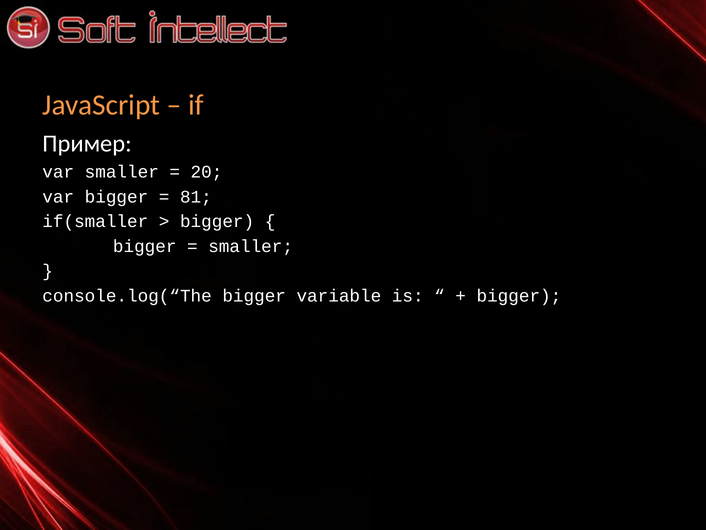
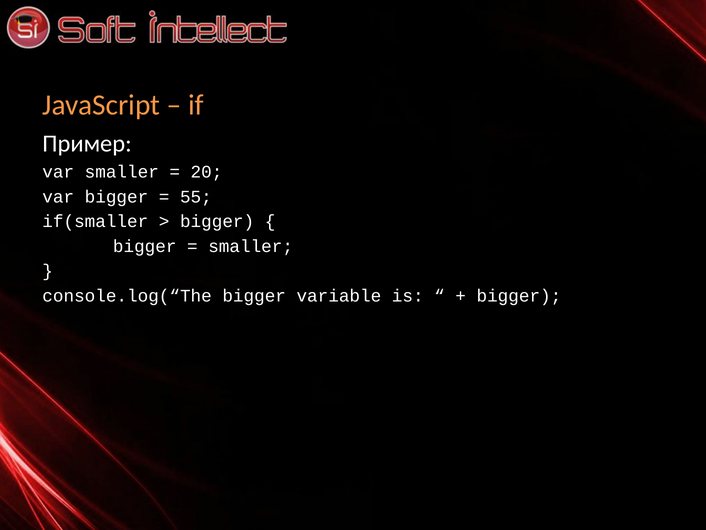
81: 81 -> 55 (196, 197)
